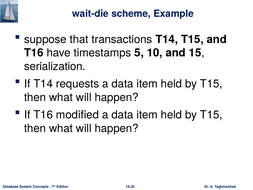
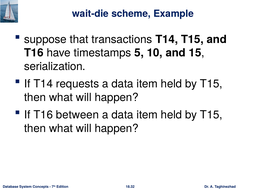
modified: modified -> between (77, 115)
